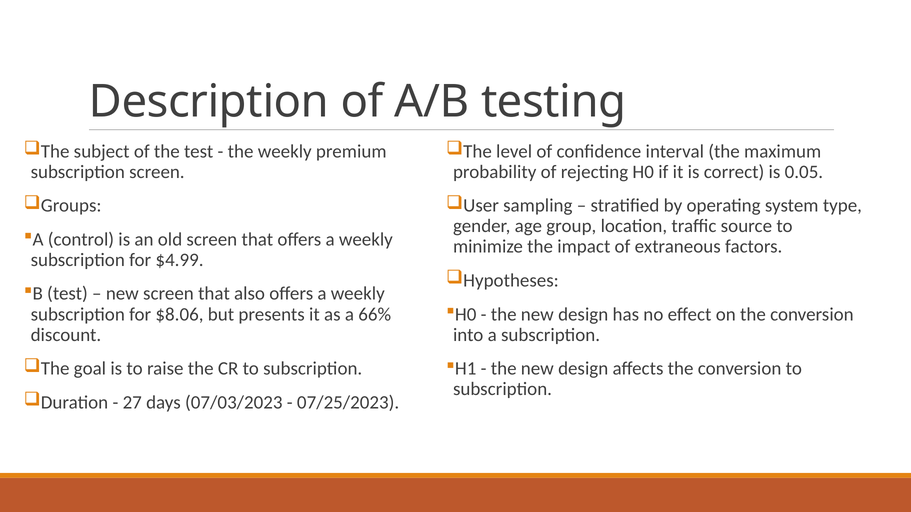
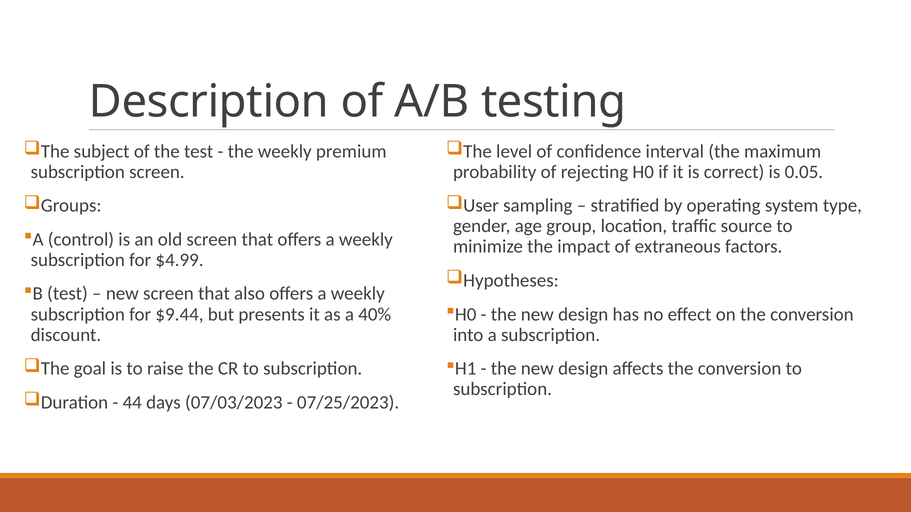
$8.06: $8.06 -> $9.44 (180, 315)
66%: 66% -> 40% (375, 315)
27: 27 -> 44 (132, 403)
